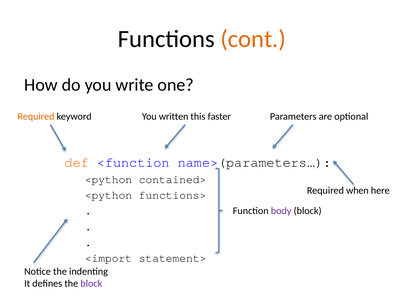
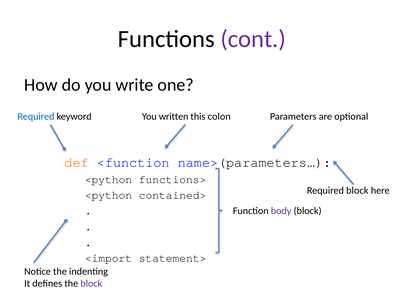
cont colour: orange -> purple (253, 39)
Required colour: orange -> blue (36, 116)
faster: faster -> colon (219, 116)
contained>: contained> -> functions> (173, 179)
Required when: when -> block (357, 191)
functions>: functions> -> contained> (173, 195)
